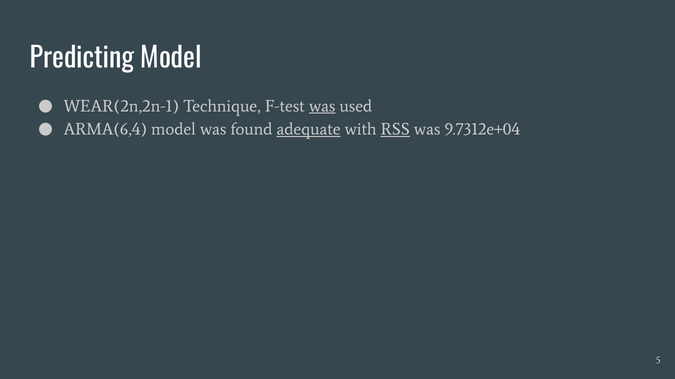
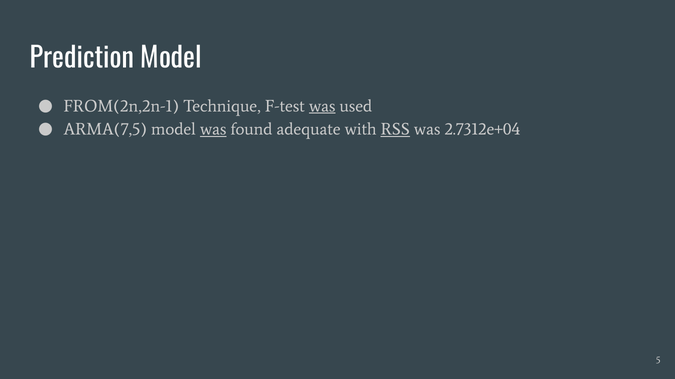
Predicting: Predicting -> Prediction (82, 58)
WEAR(2n,2n-1: WEAR(2n,2n-1 -> FROM(2n,2n-1 (121, 106)
ARMA(6,4: ARMA(6,4 -> ARMA(7,5 (105, 129)
was underline: none -> present (213, 129)
adequate underline: present -> none (309, 129)
9.7312e+04: 9.7312e+04 -> 2.7312e+04 (482, 129)
